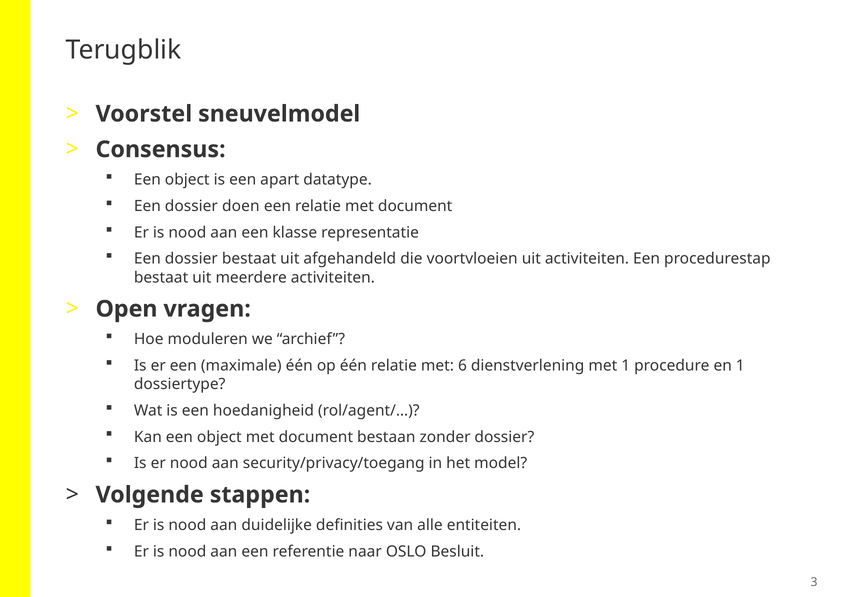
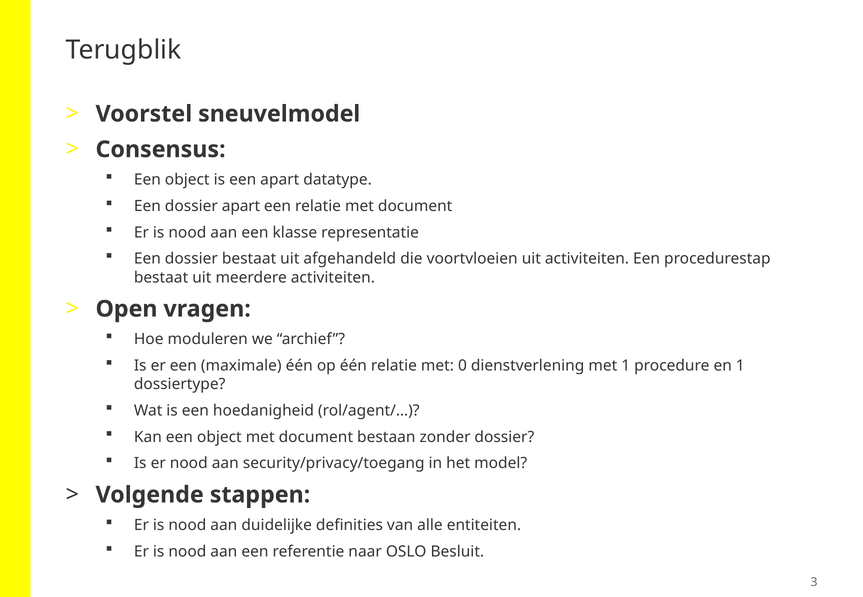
dossier doen: doen -> apart (241, 206)
6: 6 -> 0 (462, 366)
